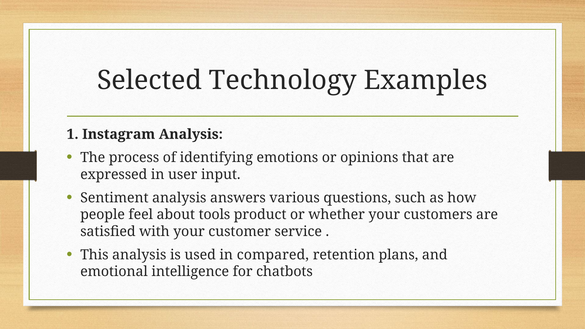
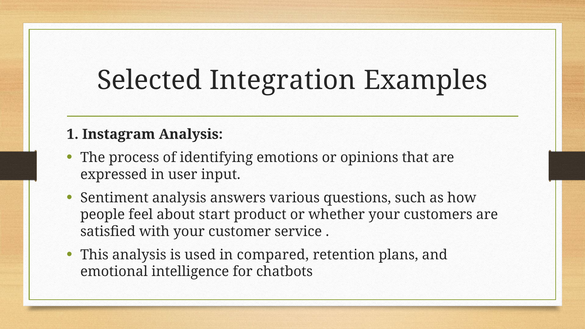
Technology: Technology -> Integration (283, 80)
tools: tools -> start (214, 215)
